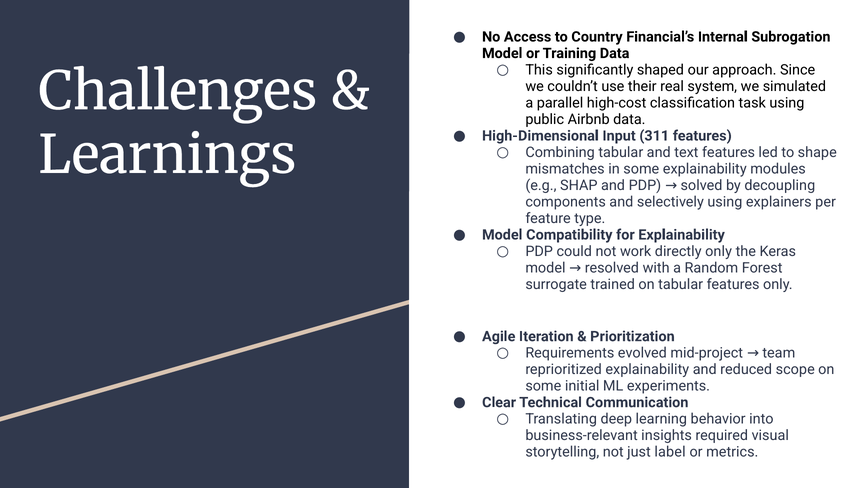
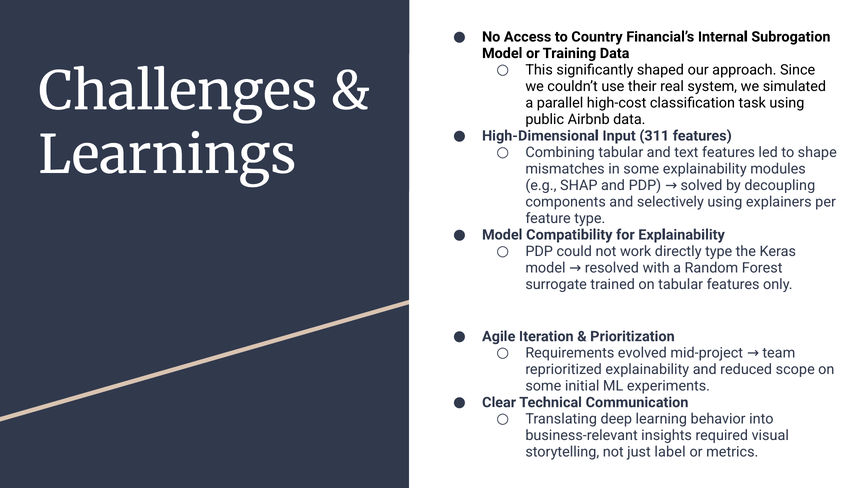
directly only: only -> type (719, 251)
